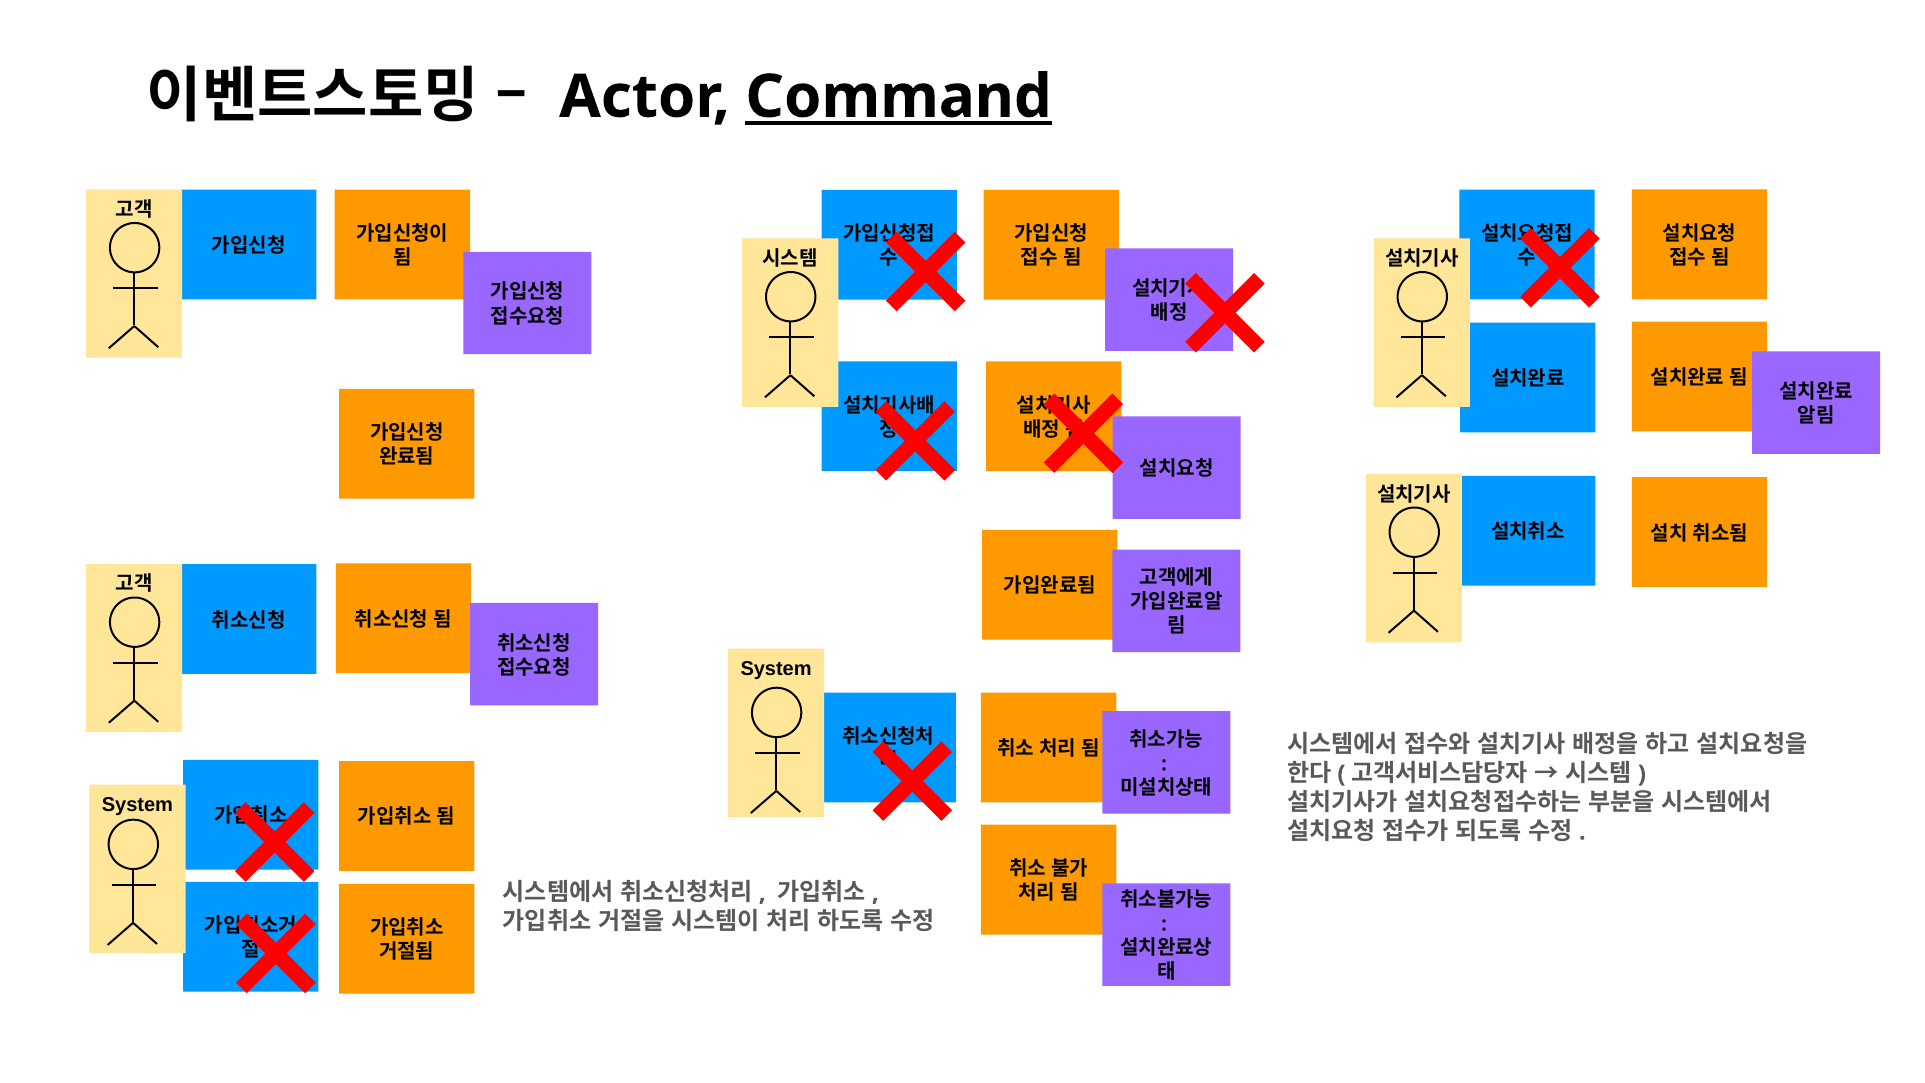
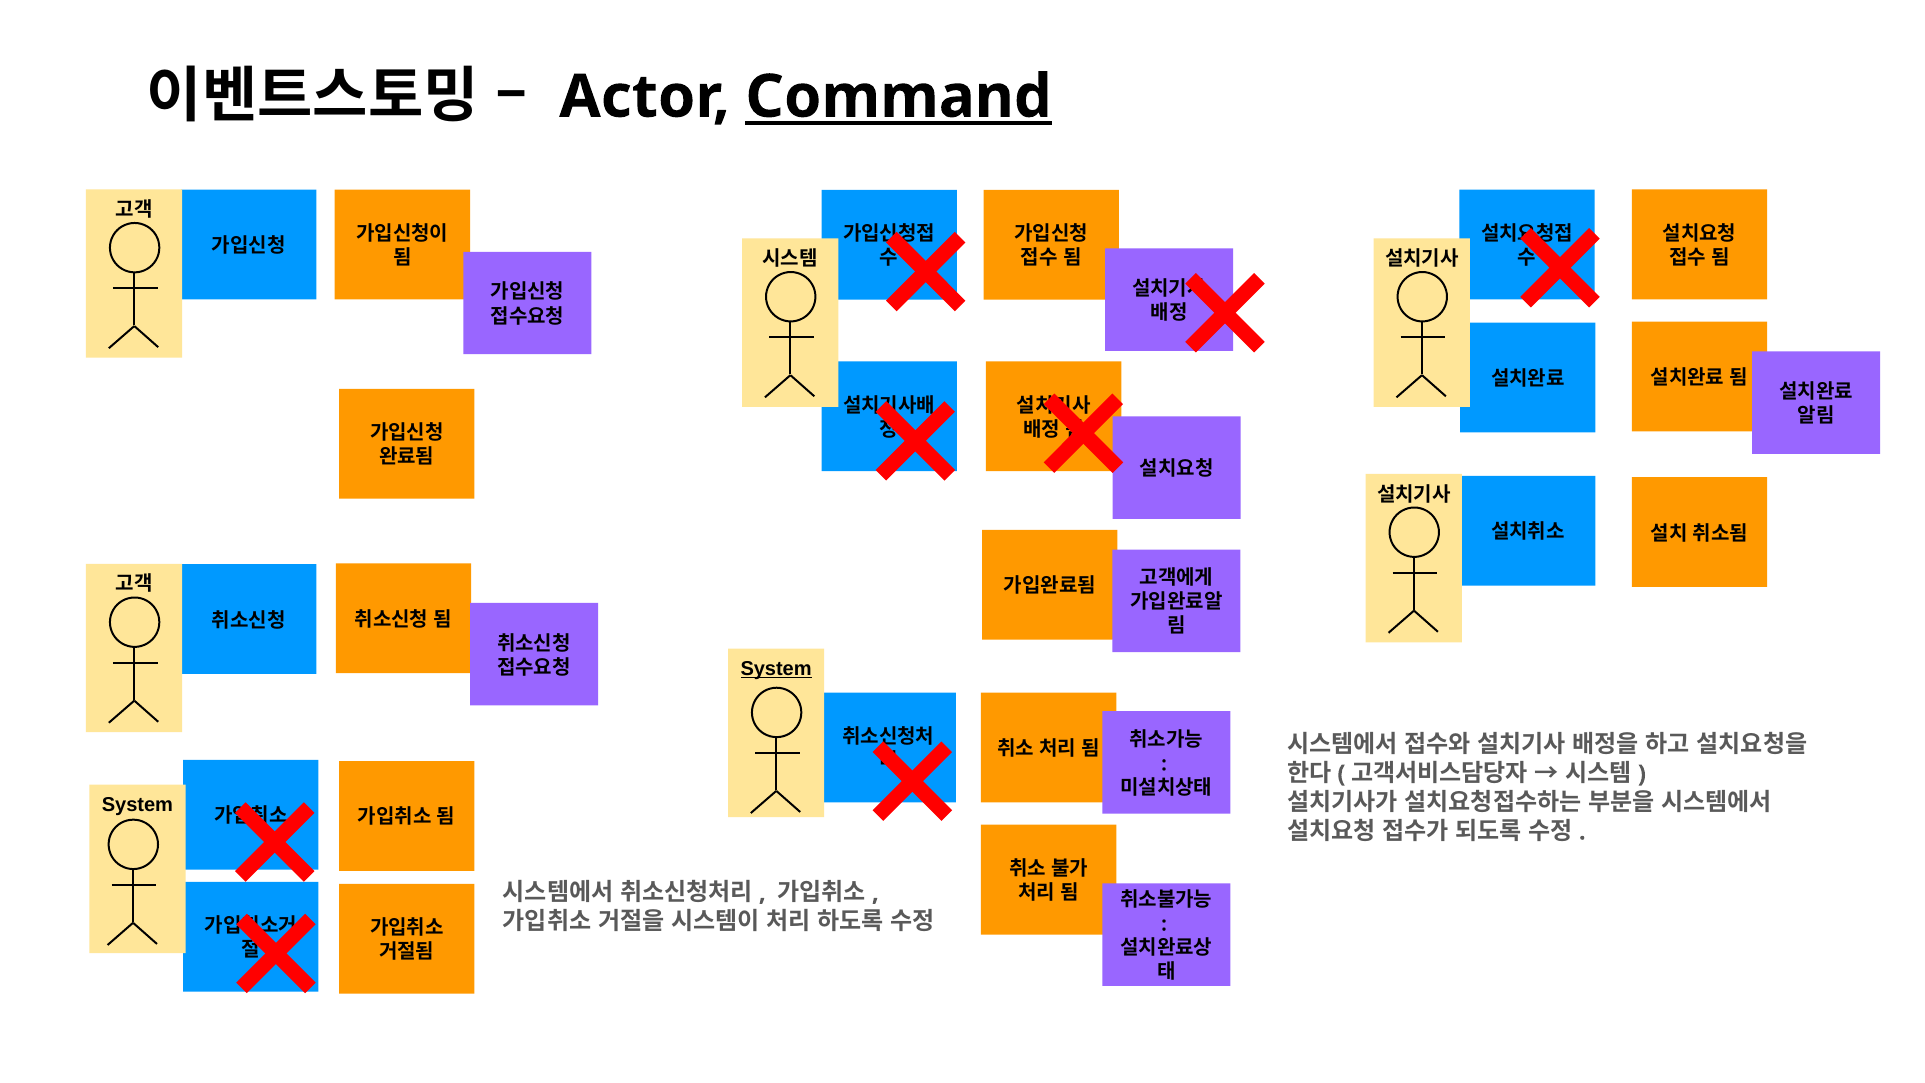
System underline: none -> present (776, 669)
